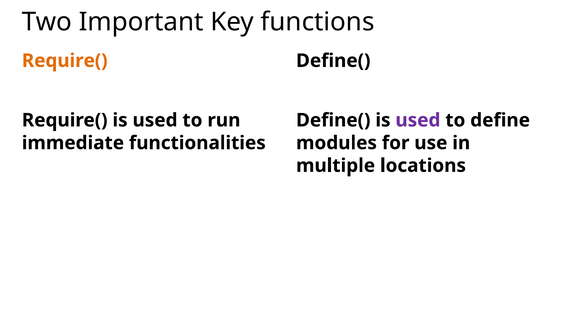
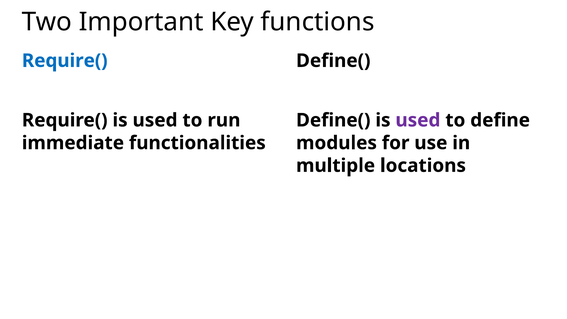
Require( colour: orange -> blue (65, 61)
